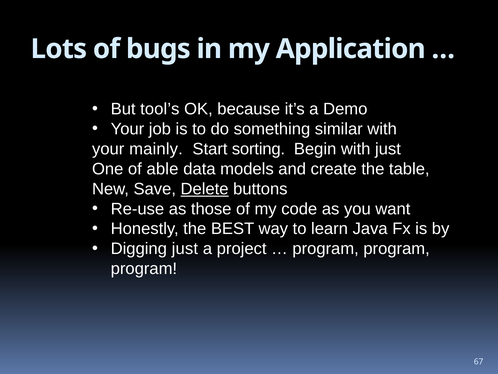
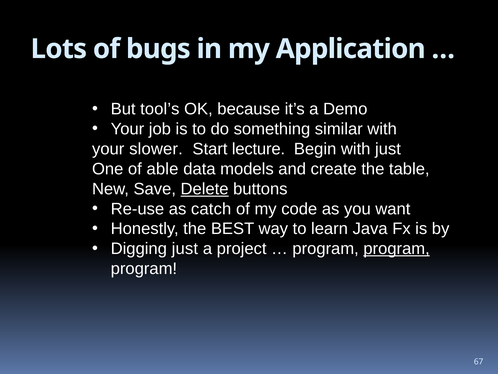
mainly: mainly -> slower (156, 149)
sorting: sorting -> lecture (258, 149)
those: those -> catch (211, 209)
program underline: none -> present (397, 248)
